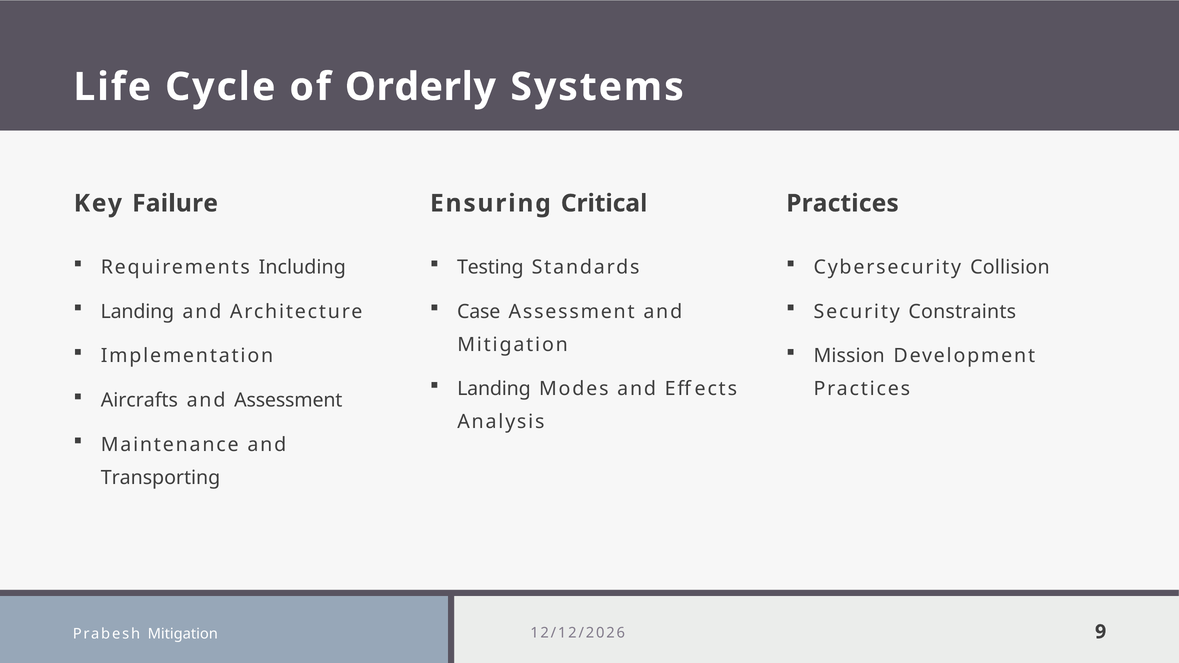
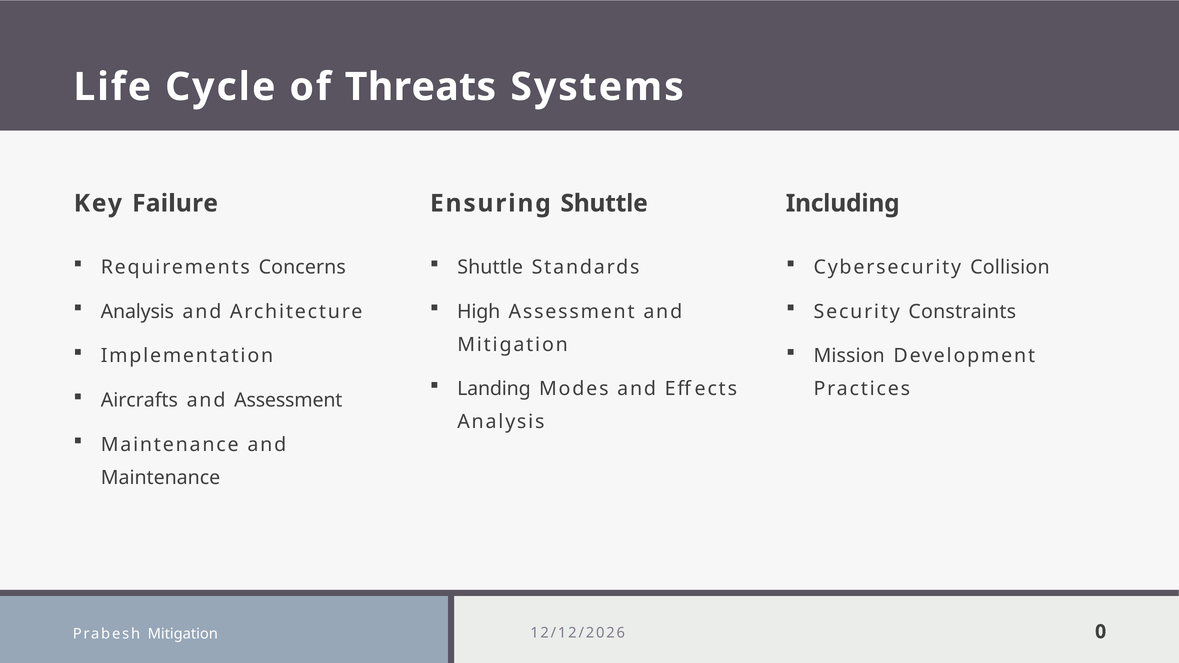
Orderly: Orderly -> Threats (420, 87)
Ensuring Critical: Critical -> Shuttle (604, 203)
Practices: Practices -> Including (843, 203)
Including: Including -> Concerns (302, 267)
Testing: Testing -> Shuttle (490, 267)
Landing: Landing -> Analysis (137, 312)
Case: Case -> High (479, 312)
Transporting: Transporting -> Maintenance (161, 478)
9: 9 -> 0 (1101, 632)
